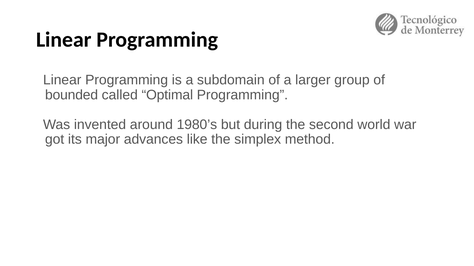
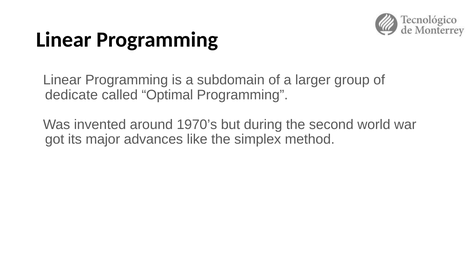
bounded: bounded -> dedicate (71, 95)
1980’s: 1980’s -> 1970’s (197, 125)
